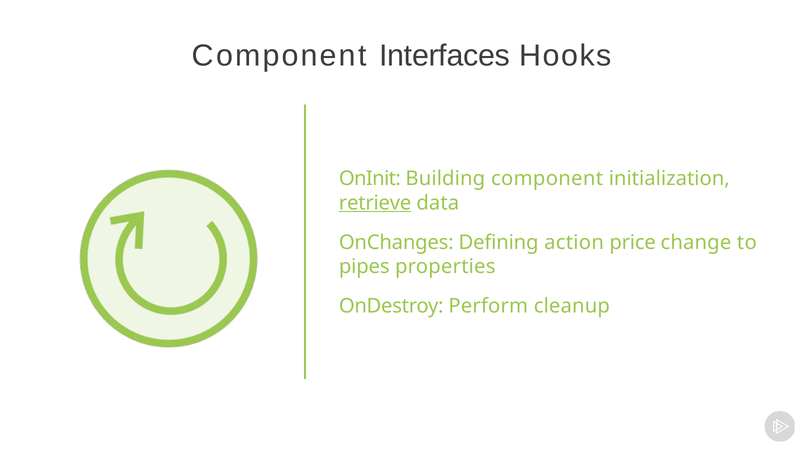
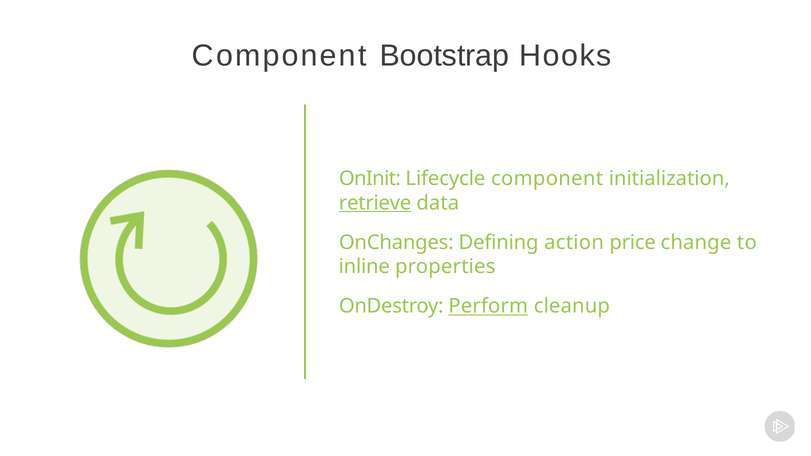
Interfaces: Interfaces -> Bootstrap (444, 56)
Building: Building -> Lifecycle (445, 179)
pipes: pipes -> inline (364, 267)
Perform underline: none -> present (488, 306)
